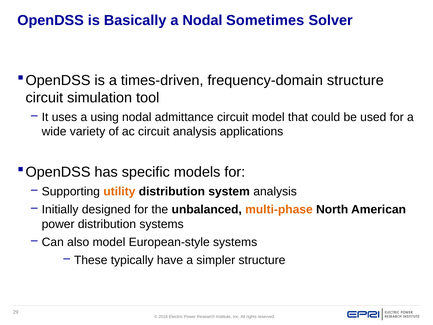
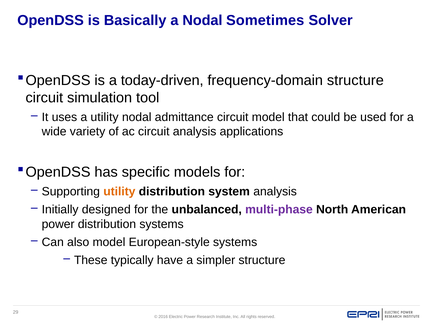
times-driven: times-driven -> today-driven (162, 80)
a using: using -> utility (105, 117)
multi-phase colour: orange -> purple (279, 209)
